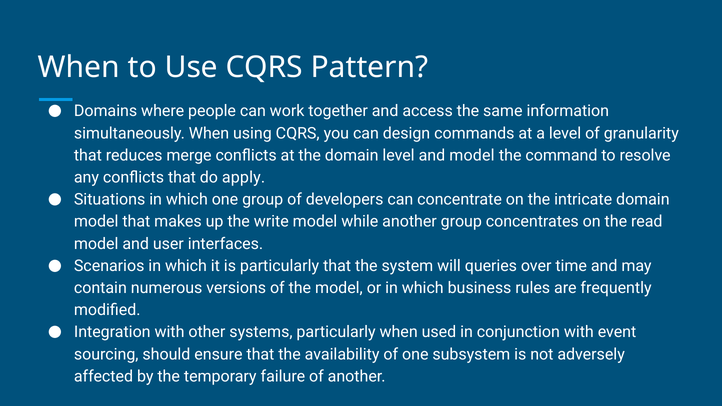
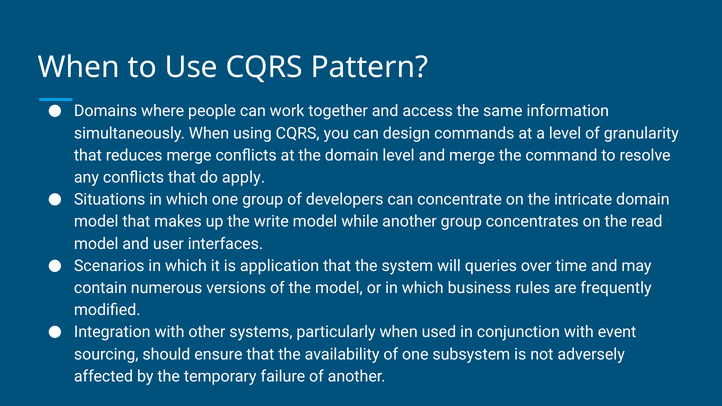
and model: model -> merge (472, 155)
is particularly: particularly -> application (280, 266)
